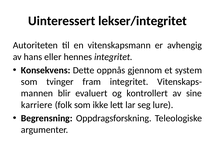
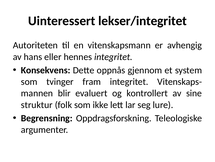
karriere: karriere -> struktur (37, 104)
